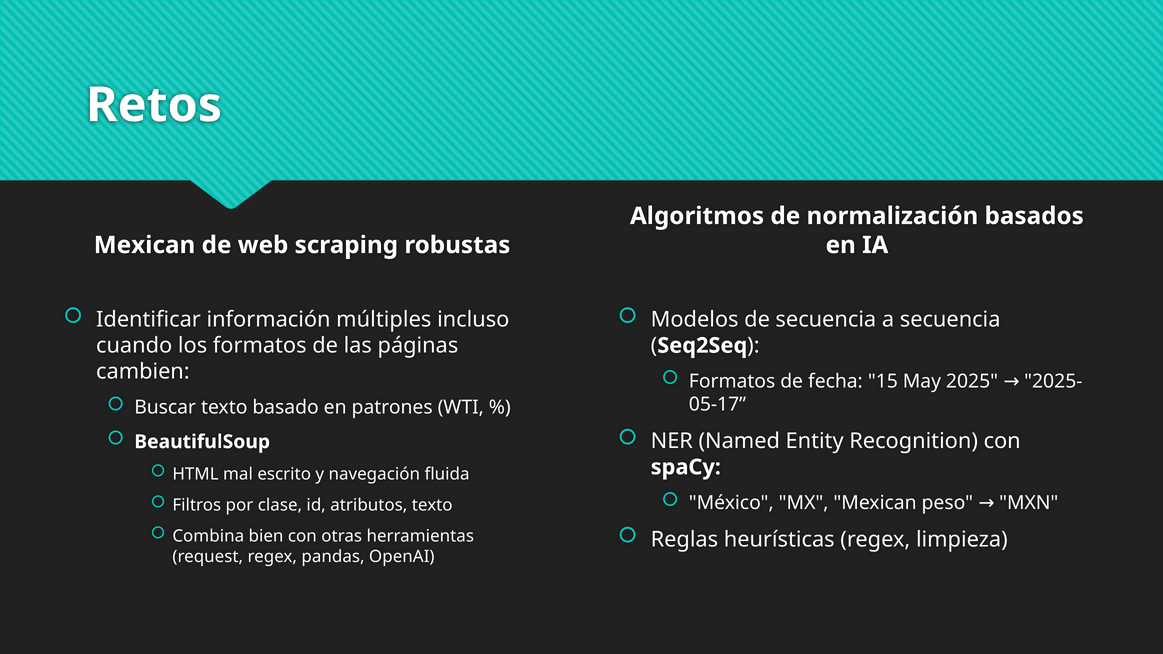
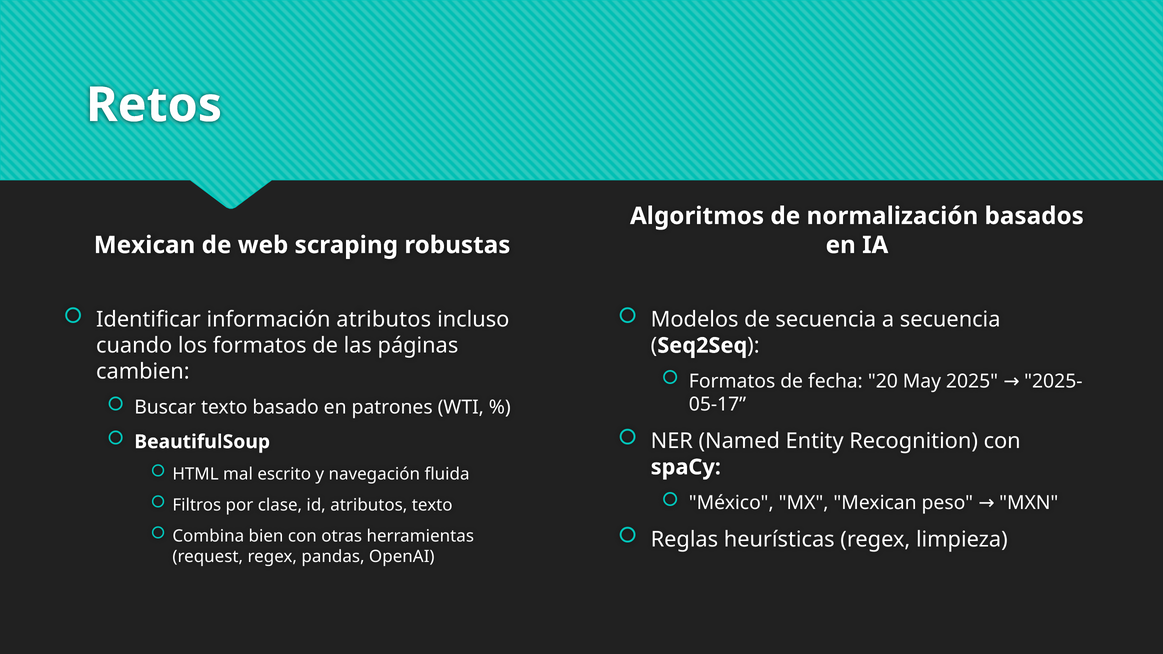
información múltiples: múltiples -> atributos (384, 319)
15: 15 -> 20 (883, 381)
